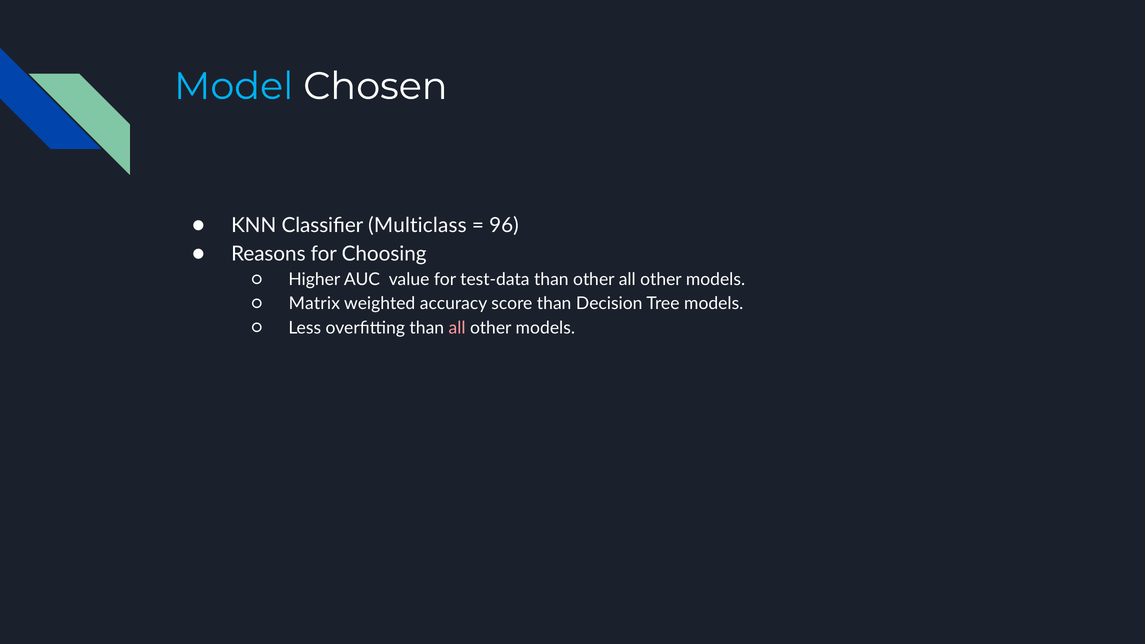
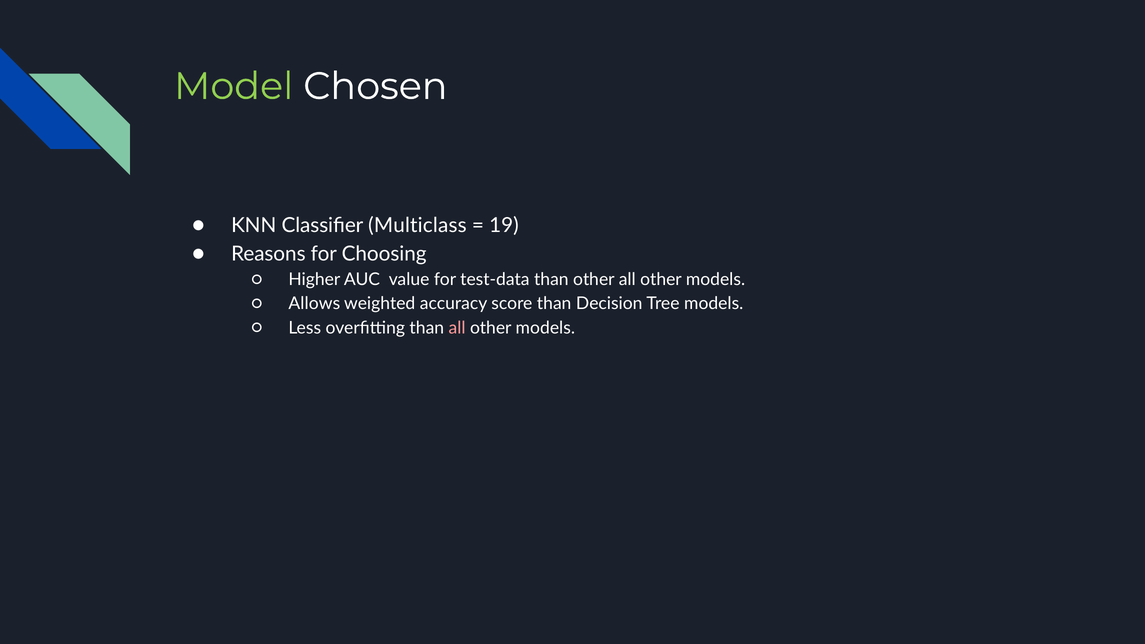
Model colour: light blue -> light green (234, 86)
96: 96 -> 19 (504, 225)
Matrix: Matrix -> Allows (314, 304)
